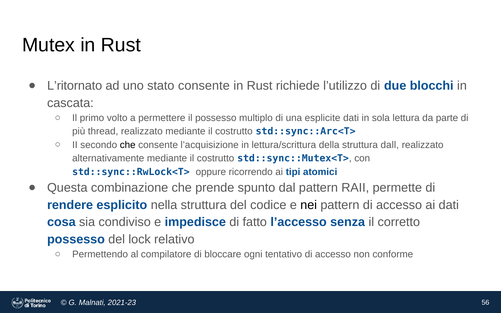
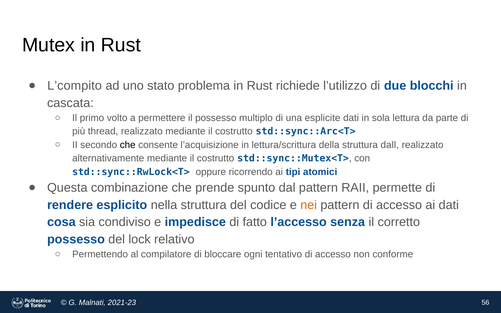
L’ritornato: L’ritornato -> L’compito (75, 86)
stato consente: consente -> problema (204, 86)
nei colour: black -> orange (309, 205)
